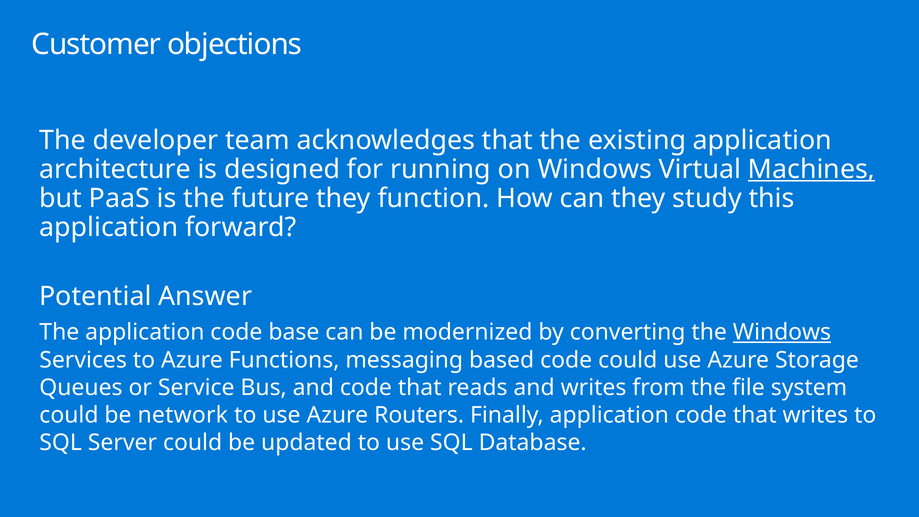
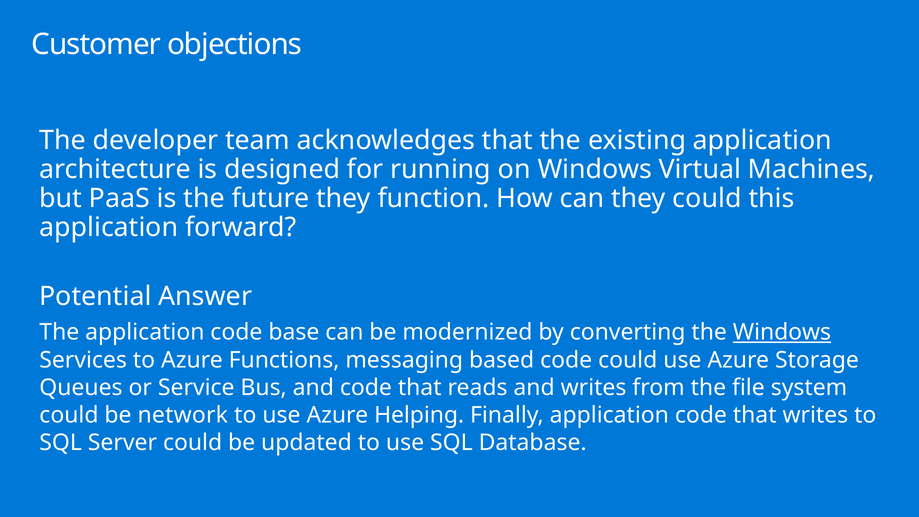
Machines underline: present -> none (812, 169)
they study: study -> could (707, 198)
Routers: Routers -> Helping (419, 415)
